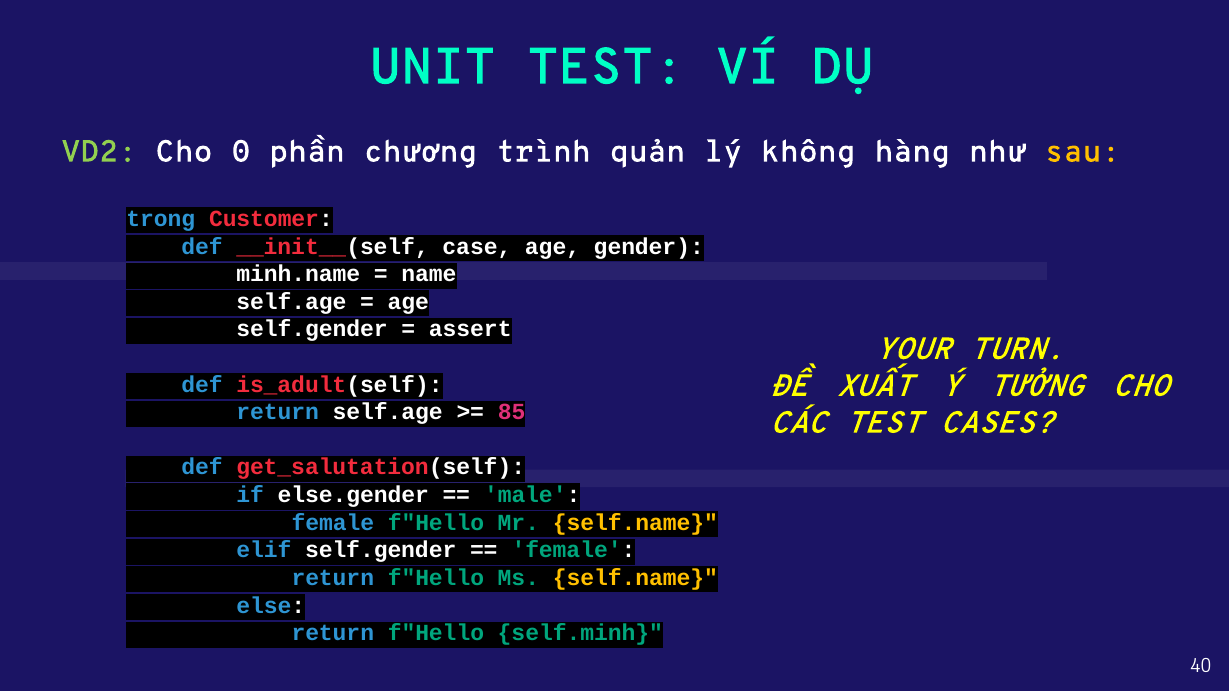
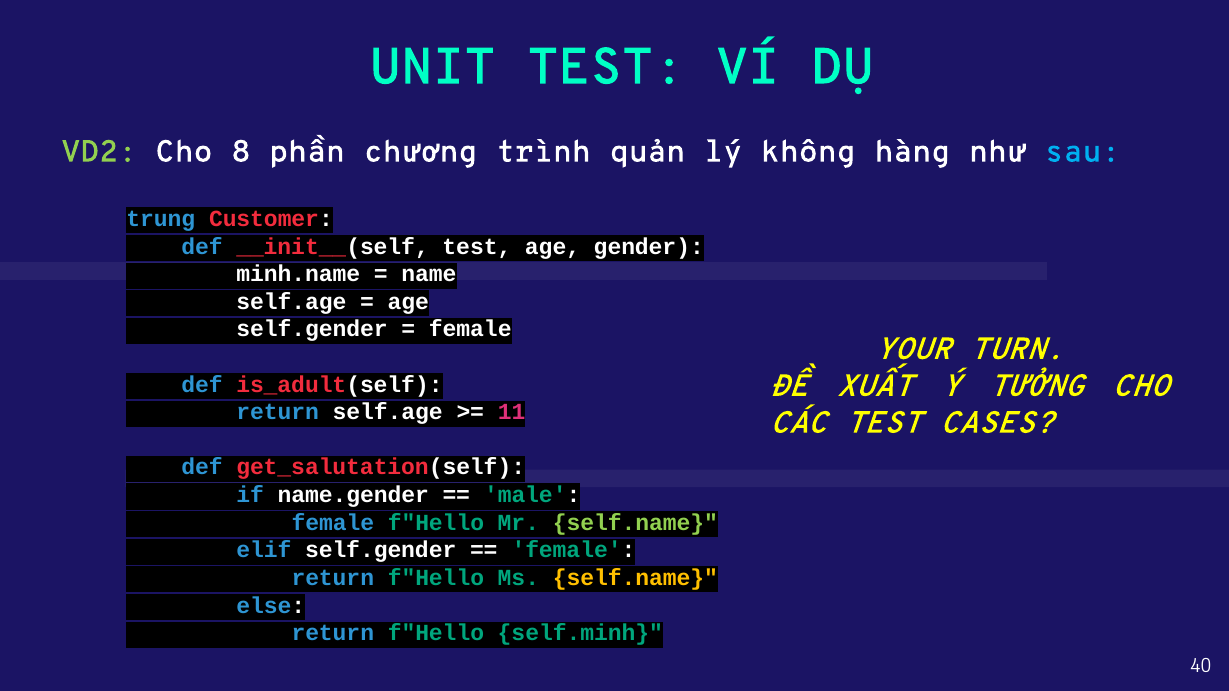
0: 0 -> 8 (241, 152)
sau colour: yellow -> light blue (1083, 152)
trong: trong -> trung (161, 219)
__init__(self case: case -> test (477, 247)
assert: assert -> female (470, 329)
85: 85 -> 11 (512, 412)
else.gender: else.gender -> name.gender (353, 495)
self.name colour: yellow -> light green (635, 523)
